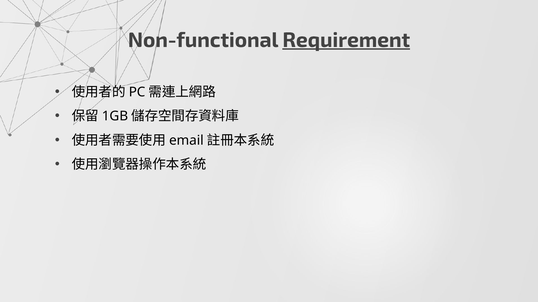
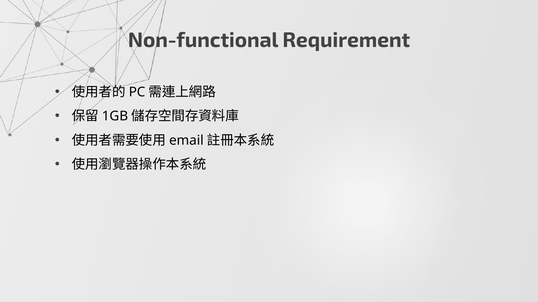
Requirement underline: present -> none (346, 40)
